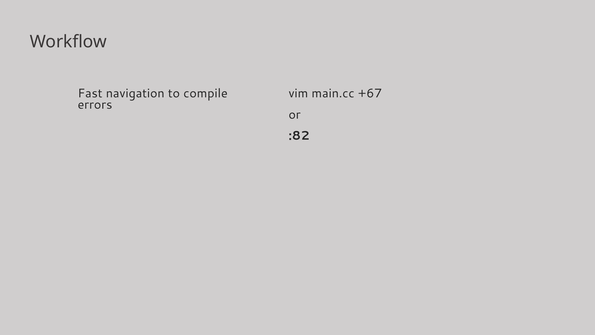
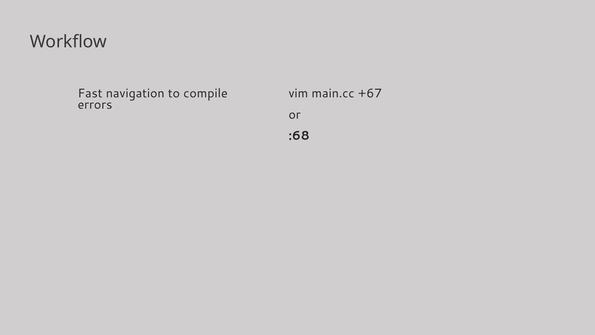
:82: :82 -> :68 (299, 136)
